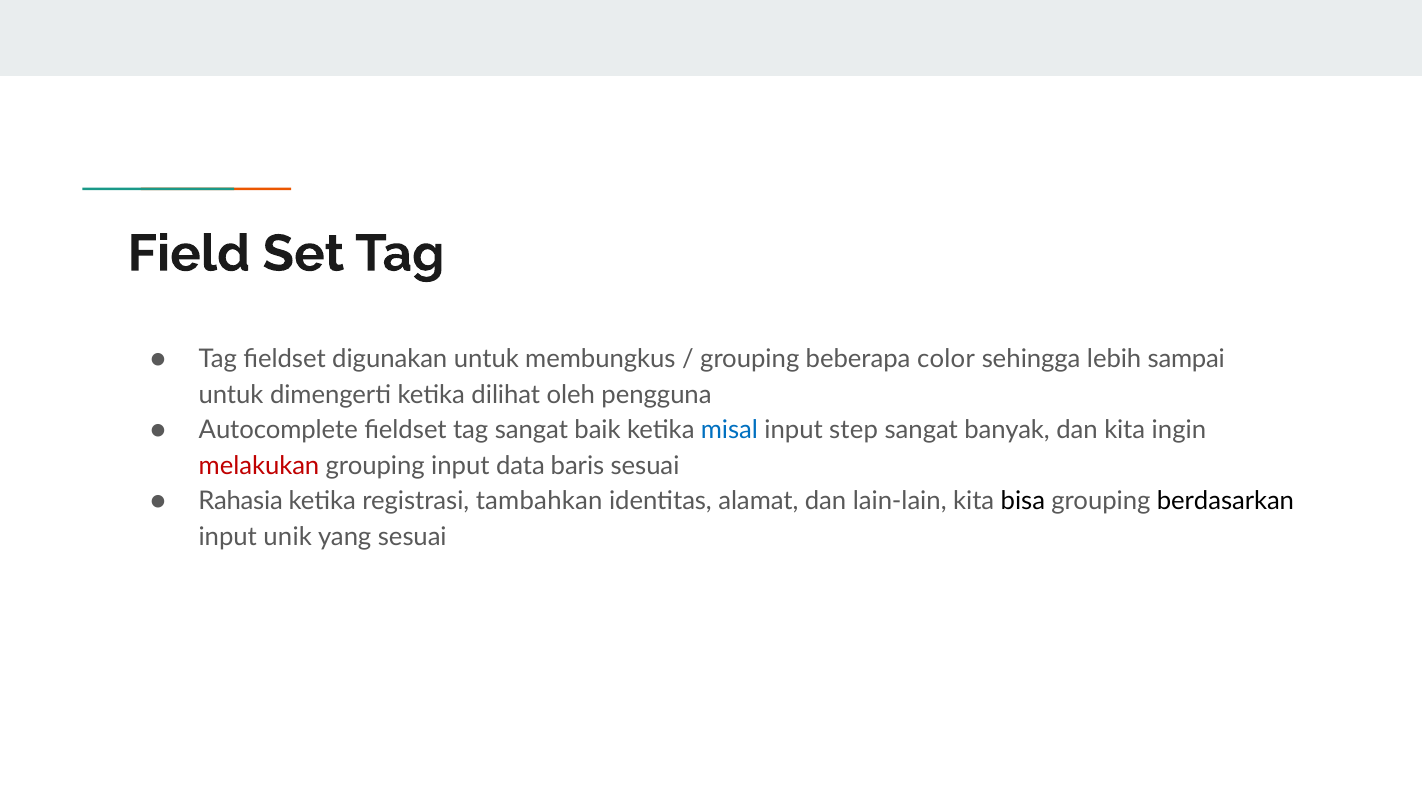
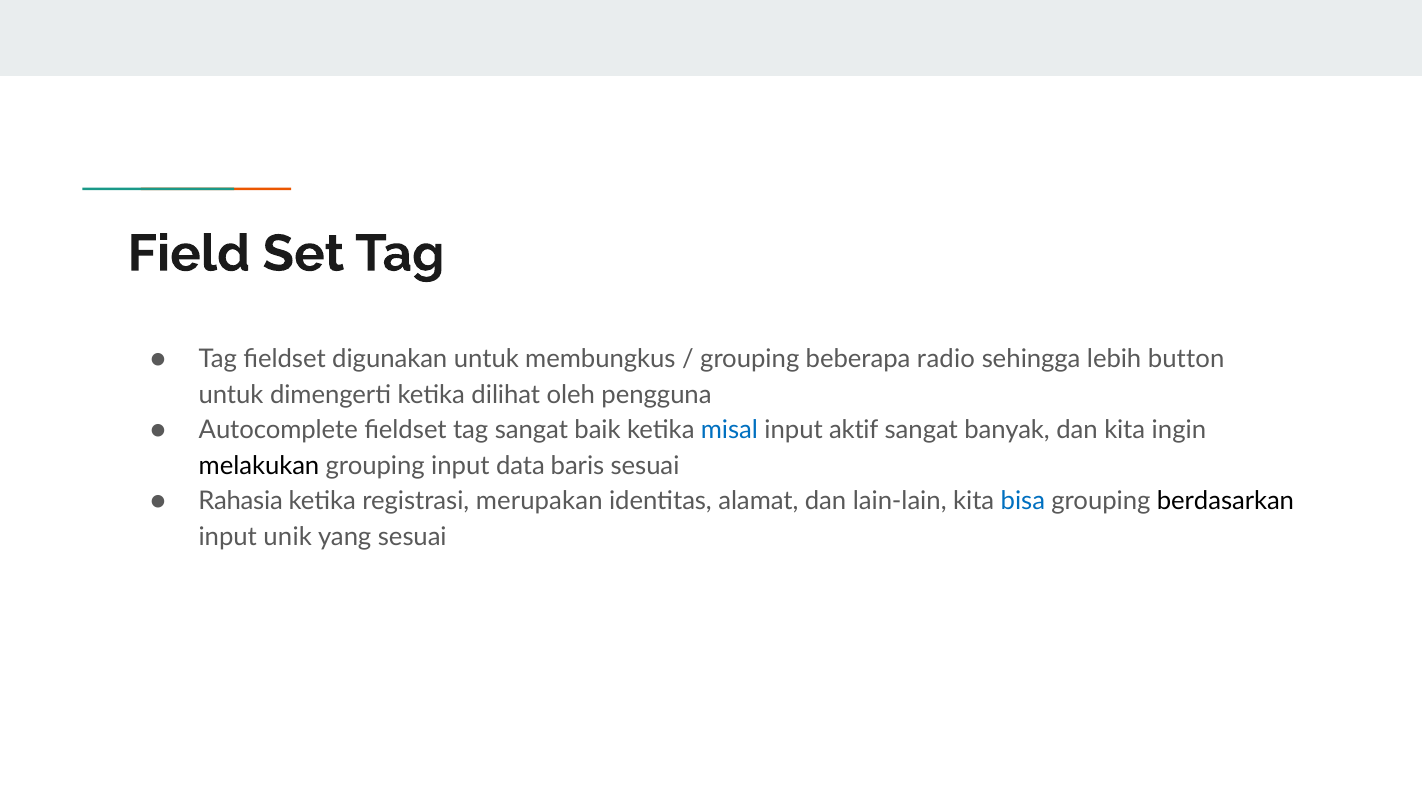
color: color -> radio (946, 359)
sampai: sampai -> button (1186, 359)
step: step -> aktif (854, 430)
melakukan colour: red -> black (259, 466)
tambahkan: tambahkan -> merupakan (539, 501)
bisa colour: black -> blue (1023, 501)
